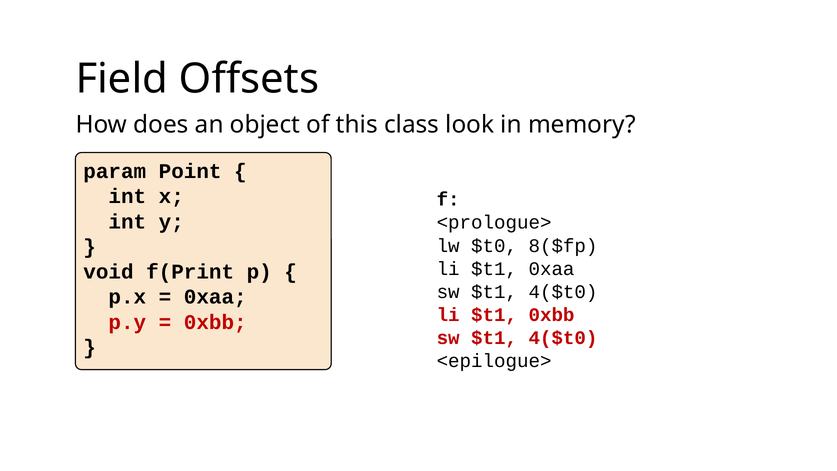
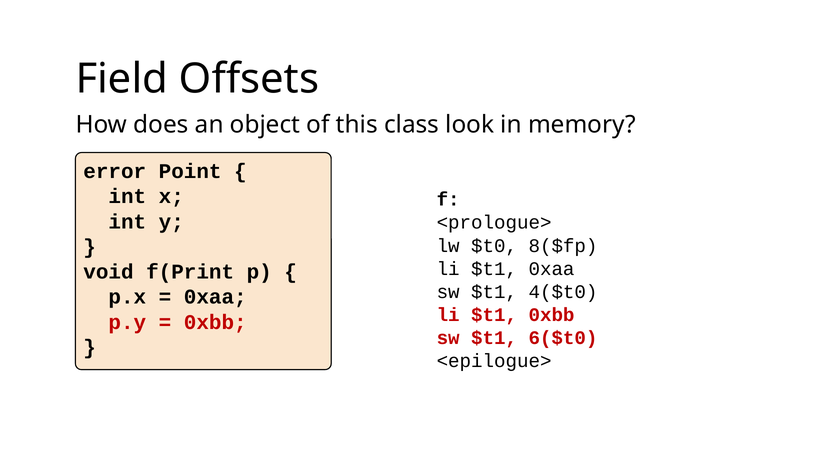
param: param -> error (115, 171)
4($t0: 4($t0 -> 6($t0 (563, 338)
